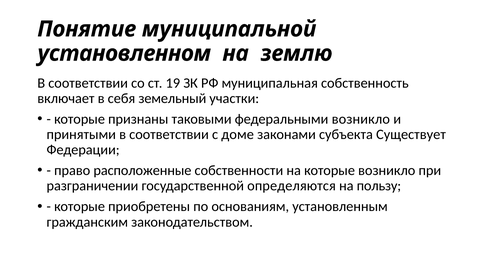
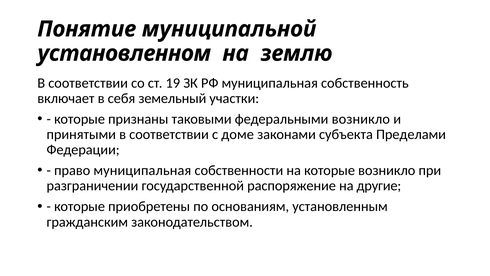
Существует: Существует -> Пределами (411, 134)
право расположенные: расположенные -> муниципальная (142, 170)
определяются: определяются -> распоряжение (292, 186)
пользу: пользу -> другие (379, 186)
